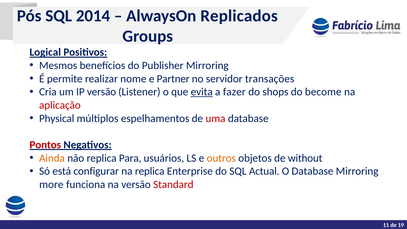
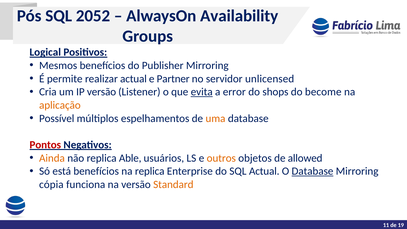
2014: 2014 -> 2052 (93, 16)
Replicados: Replicados -> Availability (239, 16)
realizar nome: nome -> actual (133, 79)
transações: transações -> unlicensed (270, 79)
fazer: fazer -> error (234, 92)
aplicação colour: red -> orange (60, 105)
Physical: Physical -> Possível (57, 118)
uma colour: red -> orange (215, 118)
Para: Para -> Able (130, 158)
without: without -> allowed (305, 158)
está configurar: configurar -> benefícios (96, 171)
Database underline: none -> present (313, 171)
more: more -> cópia (51, 184)
Standard colour: red -> orange (173, 184)
